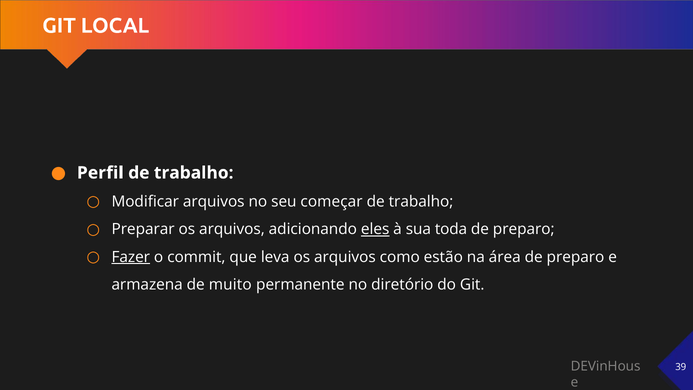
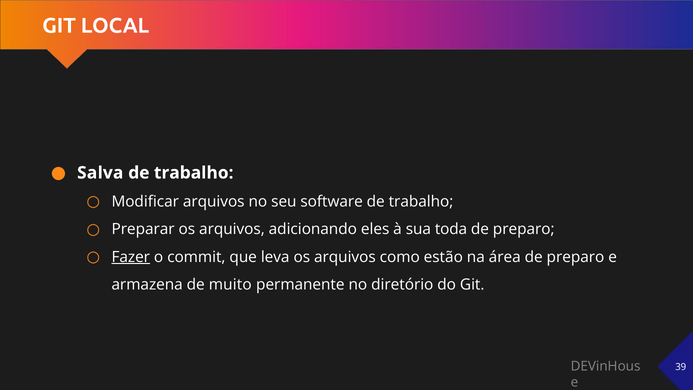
Perfil: Perfil -> Salva (100, 173)
começar: começar -> software (332, 201)
eles underline: present -> none (375, 229)
